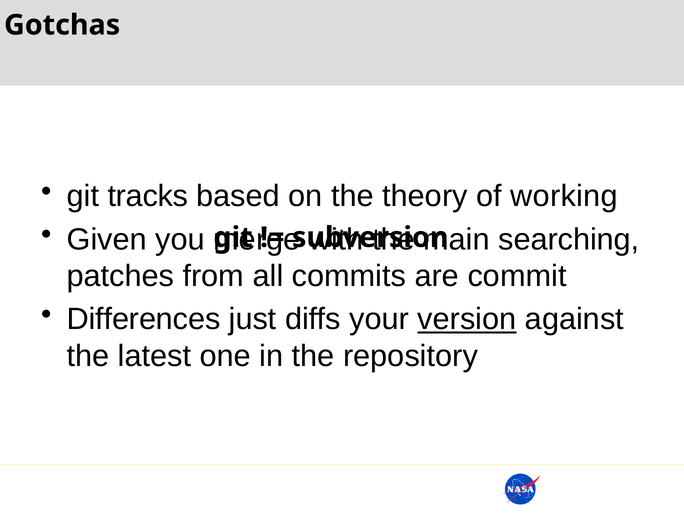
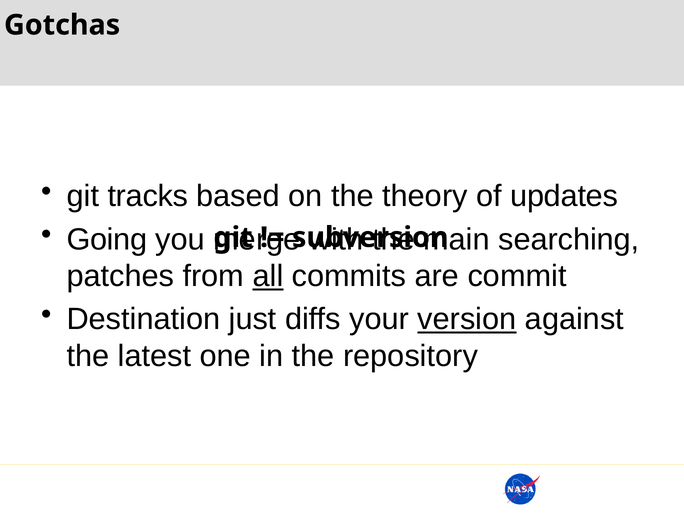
working: working -> updates (564, 196)
Given: Given -> Going (107, 239)
all underline: none -> present (268, 276)
Differences: Differences -> Destination (143, 319)
